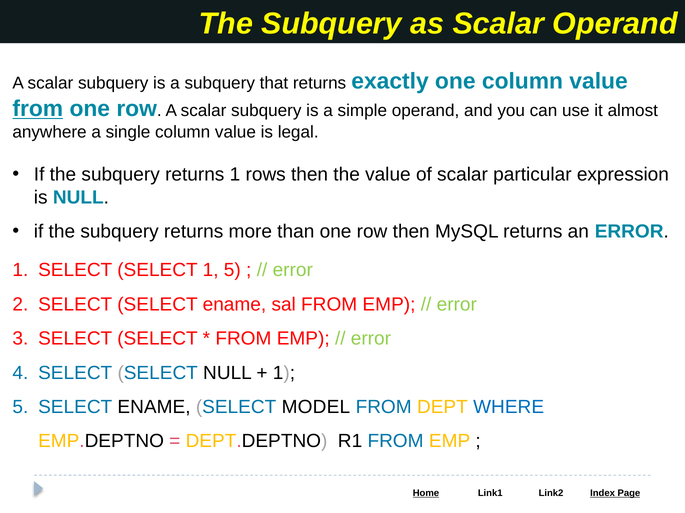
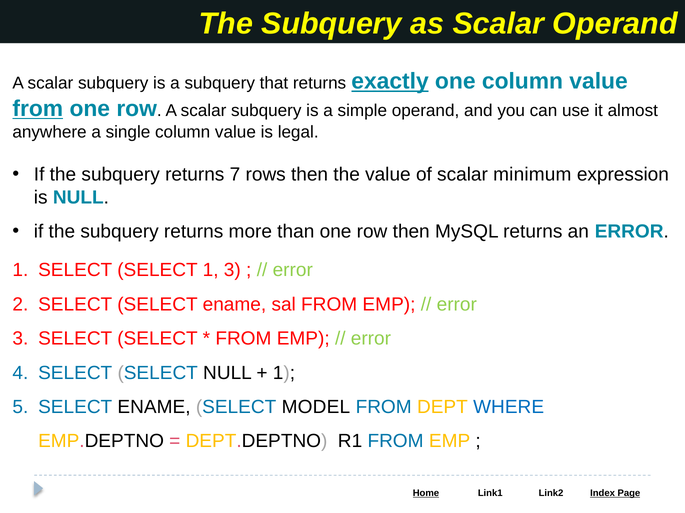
exactly underline: none -> present (390, 81)
returns 1: 1 -> 7 (235, 175)
particular: particular -> minimum (532, 175)
SELECT 1 5: 5 -> 3 (232, 271)
